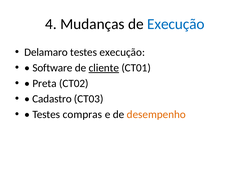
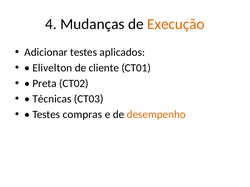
Execução colour: blue -> orange (176, 24)
Delamaro: Delamaro -> Adicionar (46, 52)
testes execução: execução -> aplicados (122, 52)
Software: Software -> Elivelton (52, 68)
cliente underline: present -> none (104, 68)
Cadastro: Cadastro -> Técnicas (52, 99)
